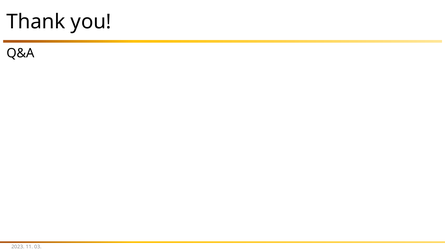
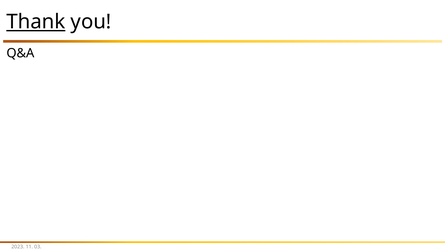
Thank underline: none -> present (36, 22)
